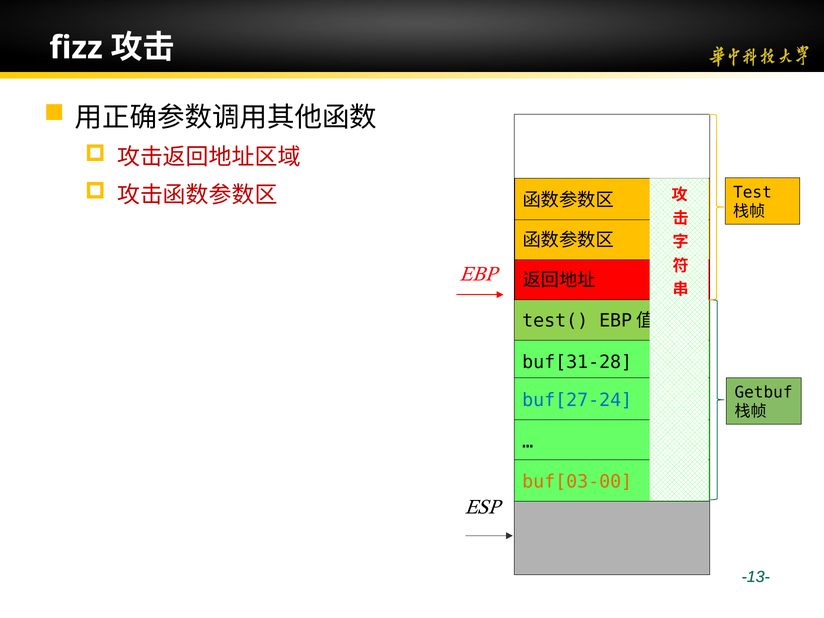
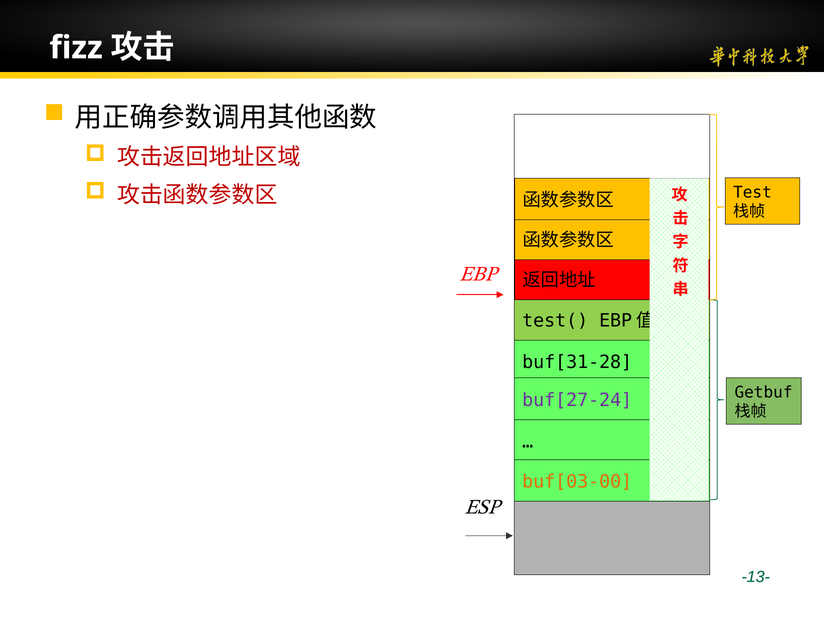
buf[27-24 colour: blue -> purple (577, 400)
